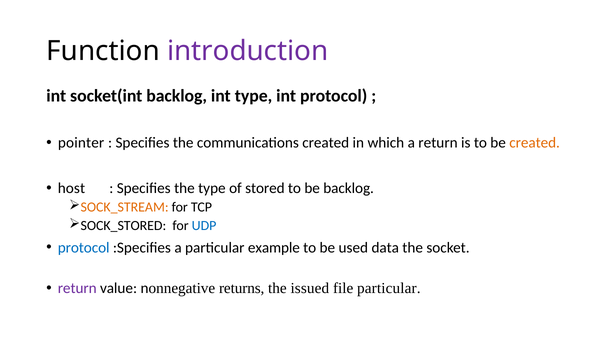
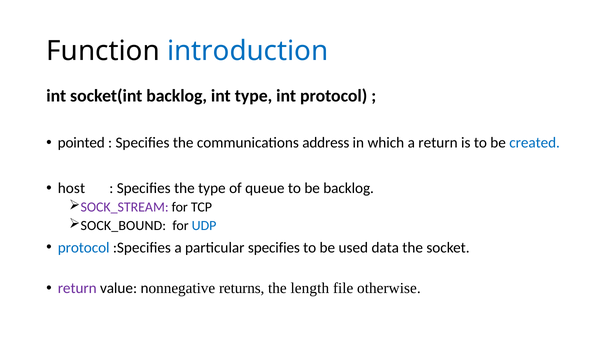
introduction colour: purple -> blue (248, 51)
pointer: pointer -> pointed (81, 143)
communications created: created -> address (326, 143)
created colour: orange -> blue (535, 143)
stored: stored -> queue (265, 188)
SOCK_STREAM colour: orange -> purple (125, 207)
SOCK_STORED: SOCK_STORED -> SOCK_BOUND (123, 225)
particular example: example -> specifies (274, 248)
issued: issued -> length (310, 288)
file particular: particular -> otherwise (389, 288)
